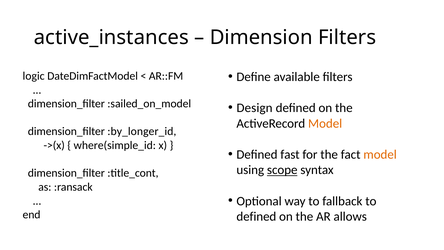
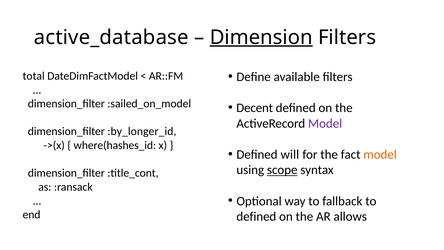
active_instances: active_instances -> active_database (111, 37)
Dimension underline: none -> present (261, 37)
logic: logic -> total (34, 76)
Design: Design -> Decent (255, 108)
Model colour: orange -> purple (325, 123)
where(simple_id: where(simple_id -> where(hashes_id (115, 145)
fast: fast -> will (290, 154)
